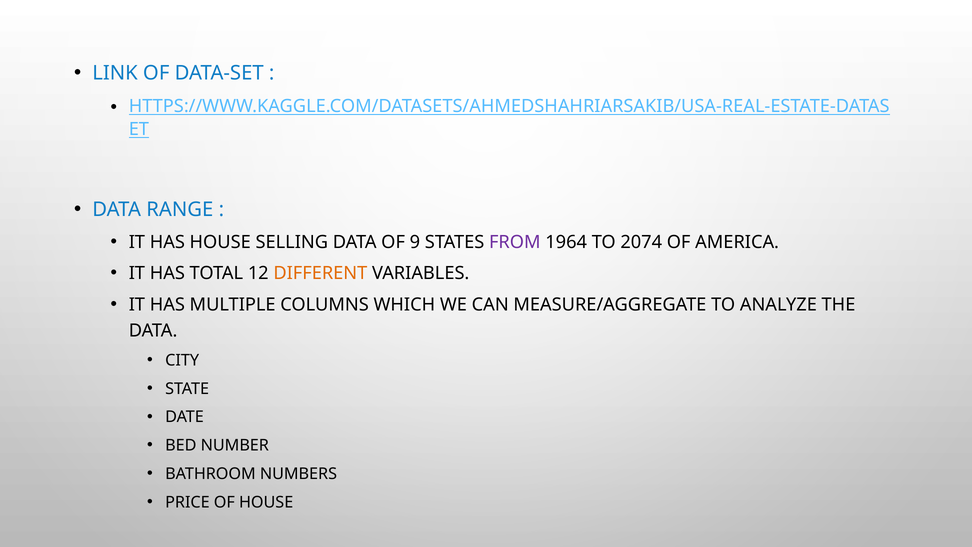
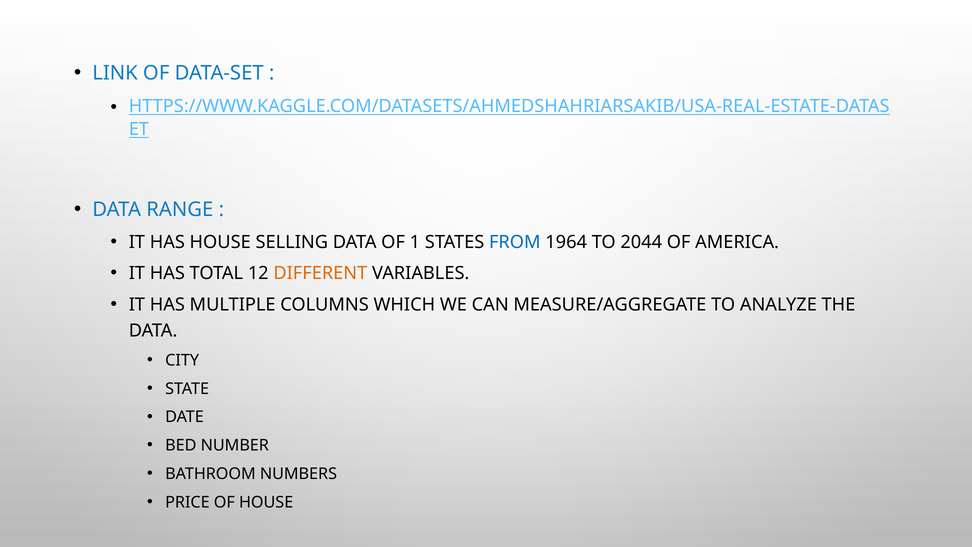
9: 9 -> 1 (415, 242)
FROM colour: purple -> blue (515, 242)
2074: 2074 -> 2044 (641, 242)
